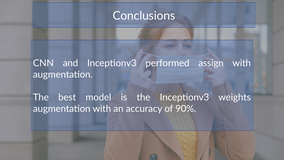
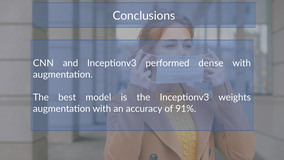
assign: assign -> dense (211, 63)
90%: 90% -> 91% (186, 109)
